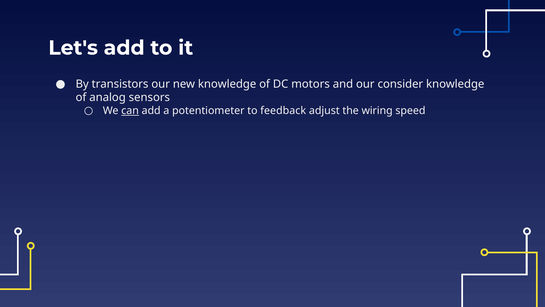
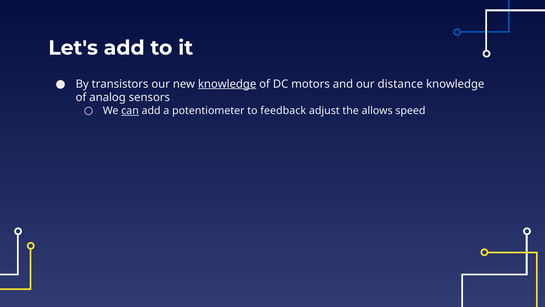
knowledge underline: none -> present (227, 84)
consider: consider -> distance (400, 84)
wiring: wiring -> allows (377, 111)
